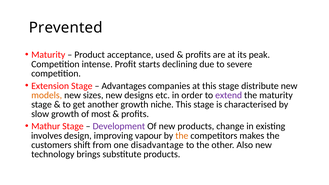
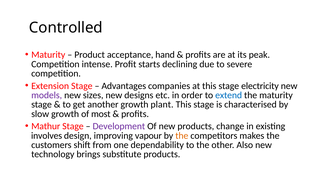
Prevented: Prevented -> Controlled (66, 28)
used: used -> hand (165, 55)
distribute: distribute -> electricity (260, 86)
models colour: orange -> purple (47, 95)
extend colour: purple -> blue (229, 95)
niche: niche -> plant (162, 105)
disadvantage: disadvantage -> dependability (157, 145)
